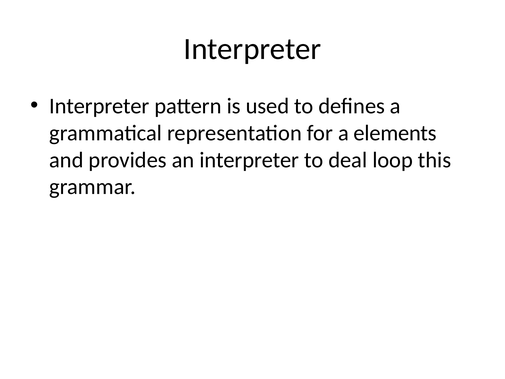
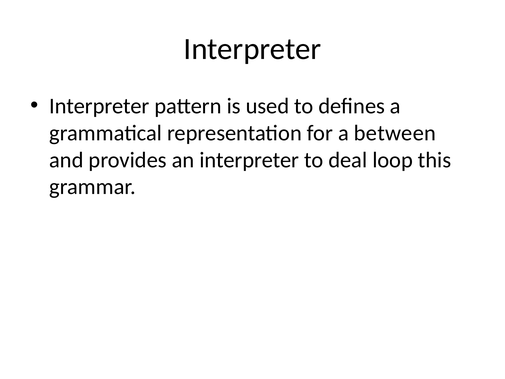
elements: elements -> between (395, 133)
